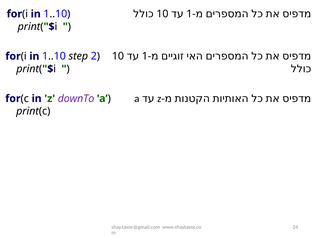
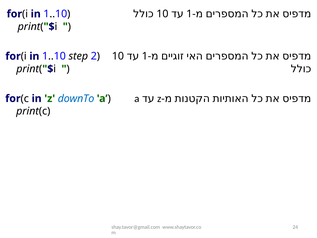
downTo colour: purple -> blue (76, 98)
